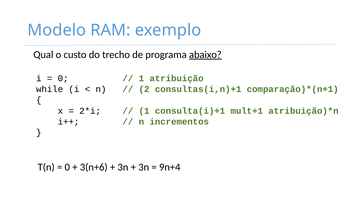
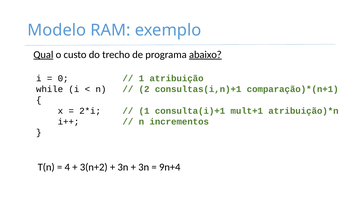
Qual underline: none -> present (43, 55)
0: 0 -> 4 (67, 168)
3(n+6: 3(n+6 -> 3(n+2 (94, 168)
